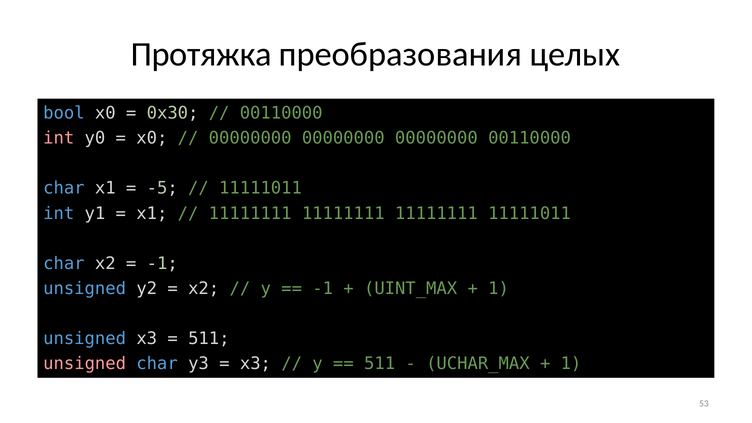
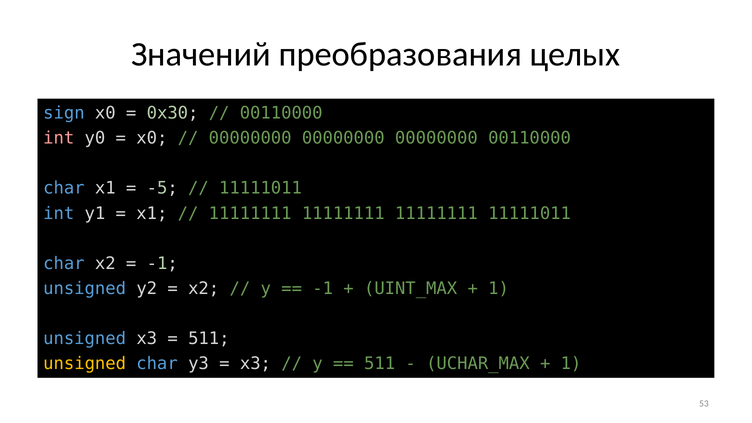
Протяжка: Протяжка -> Значений (201, 55)
bool: bool -> sign (64, 113)
unsigned colour: pink -> yellow (85, 364)
